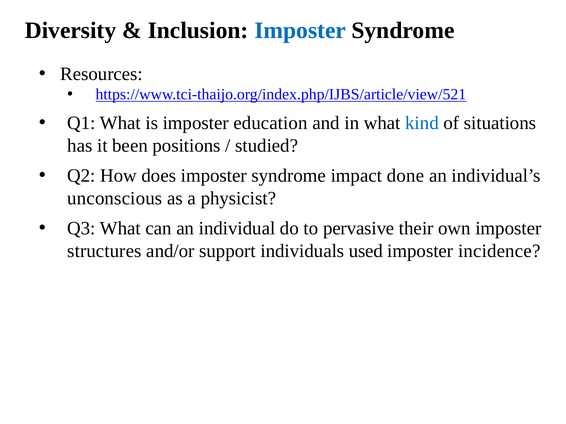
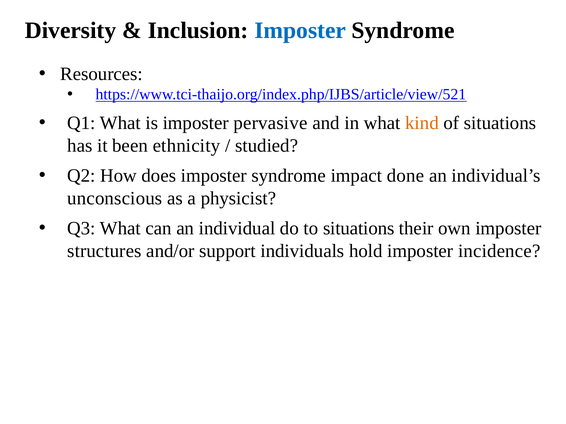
education: education -> pervasive (270, 123)
kind colour: blue -> orange (422, 123)
positions: positions -> ethnicity (186, 146)
to pervasive: pervasive -> situations (359, 229)
used: used -> hold (366, 251)
